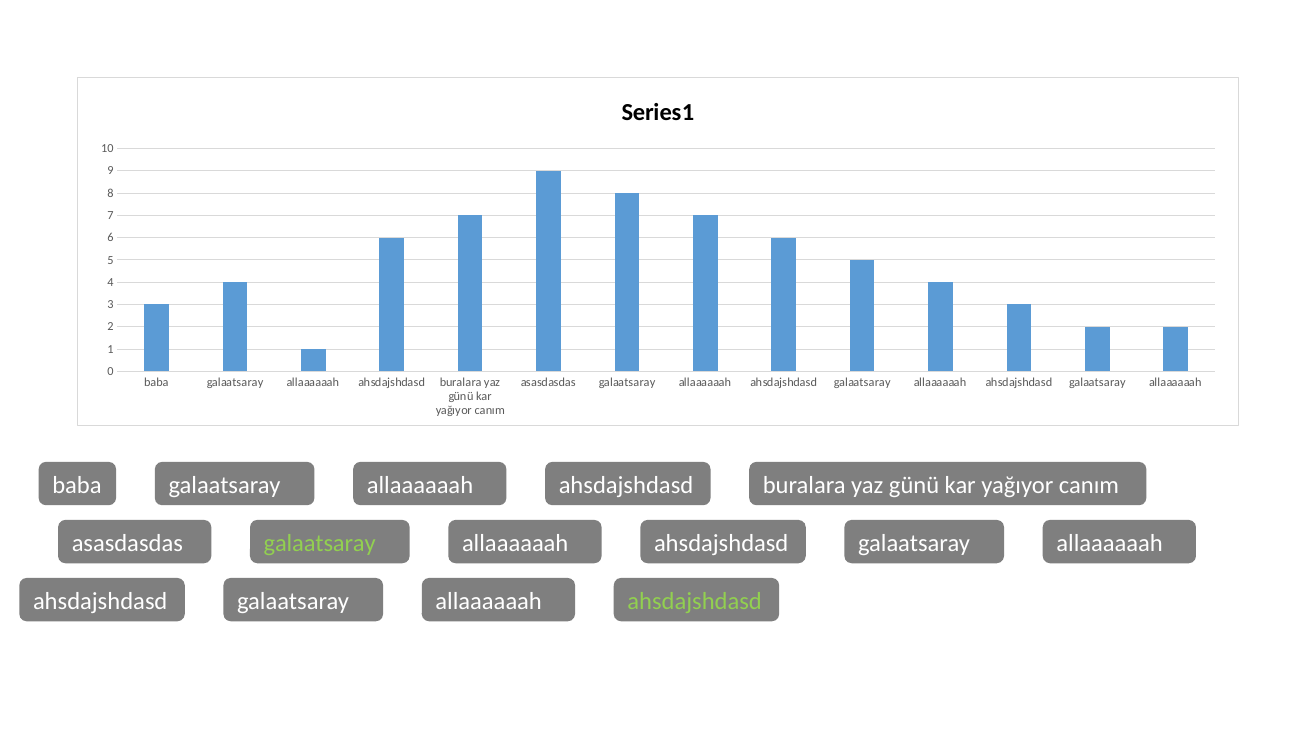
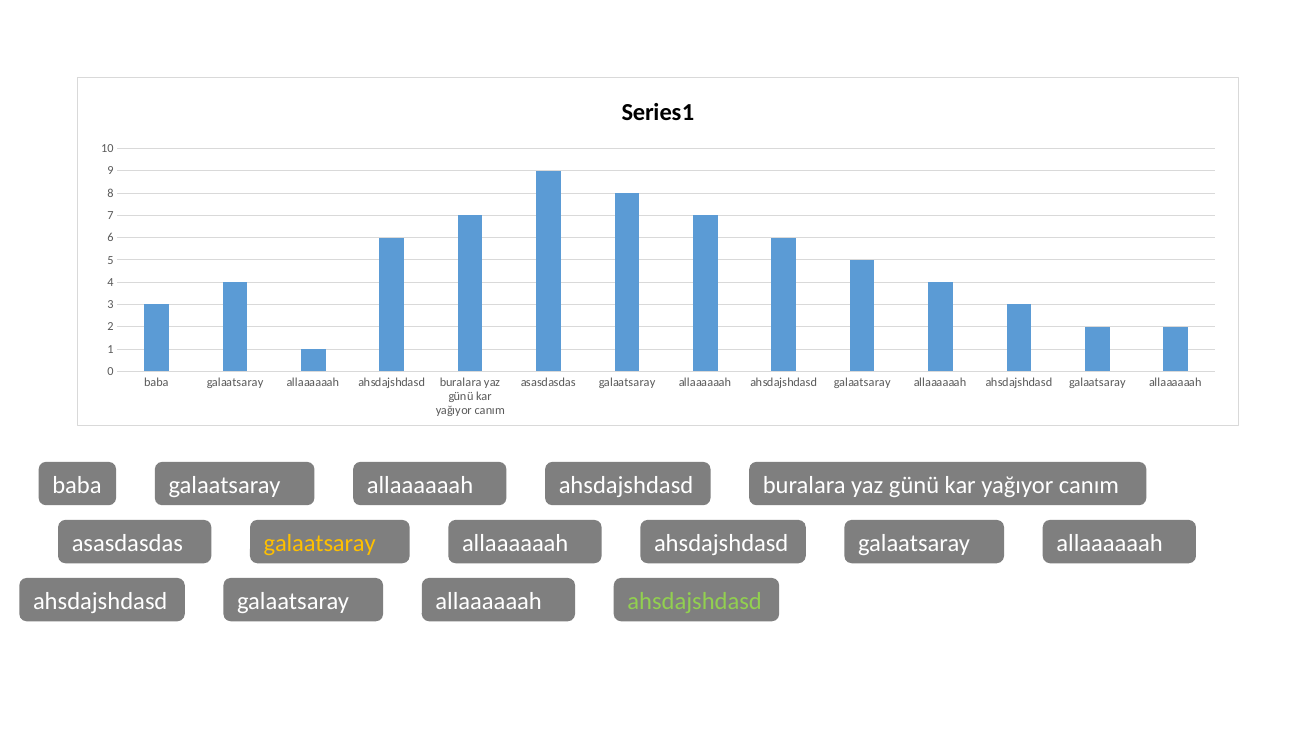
galaatsaray colour: light green -> yellow (320, 544)
